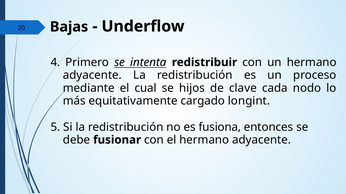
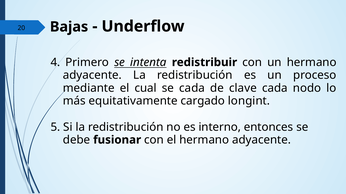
se hijos: hijos -> cada (192, 88)
fusiona: fusiona -> interno (220, 127)
